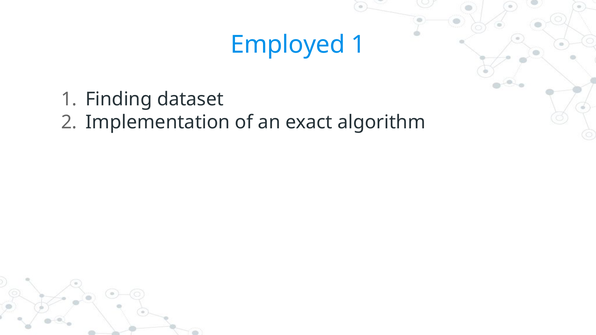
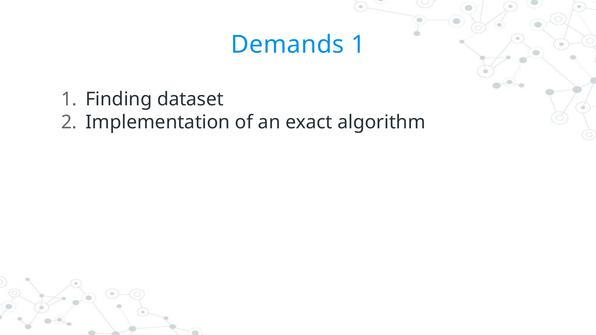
Employed: Employed -> Demands (287, 45)
